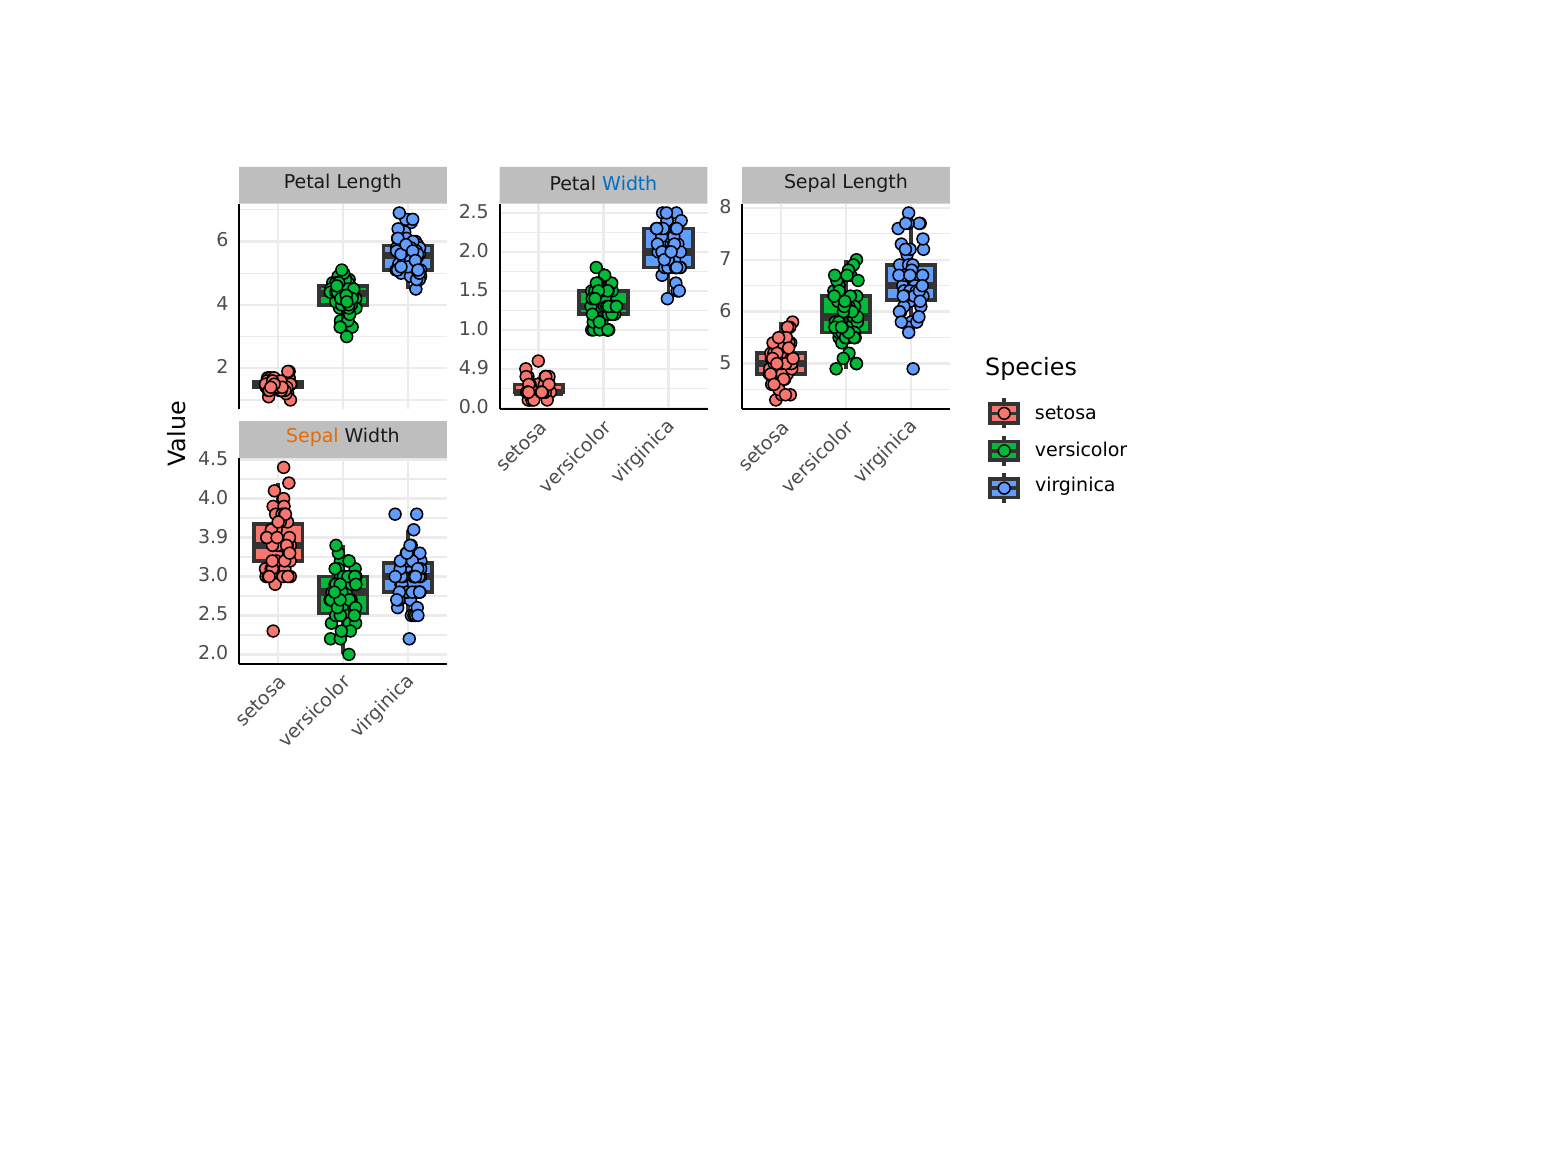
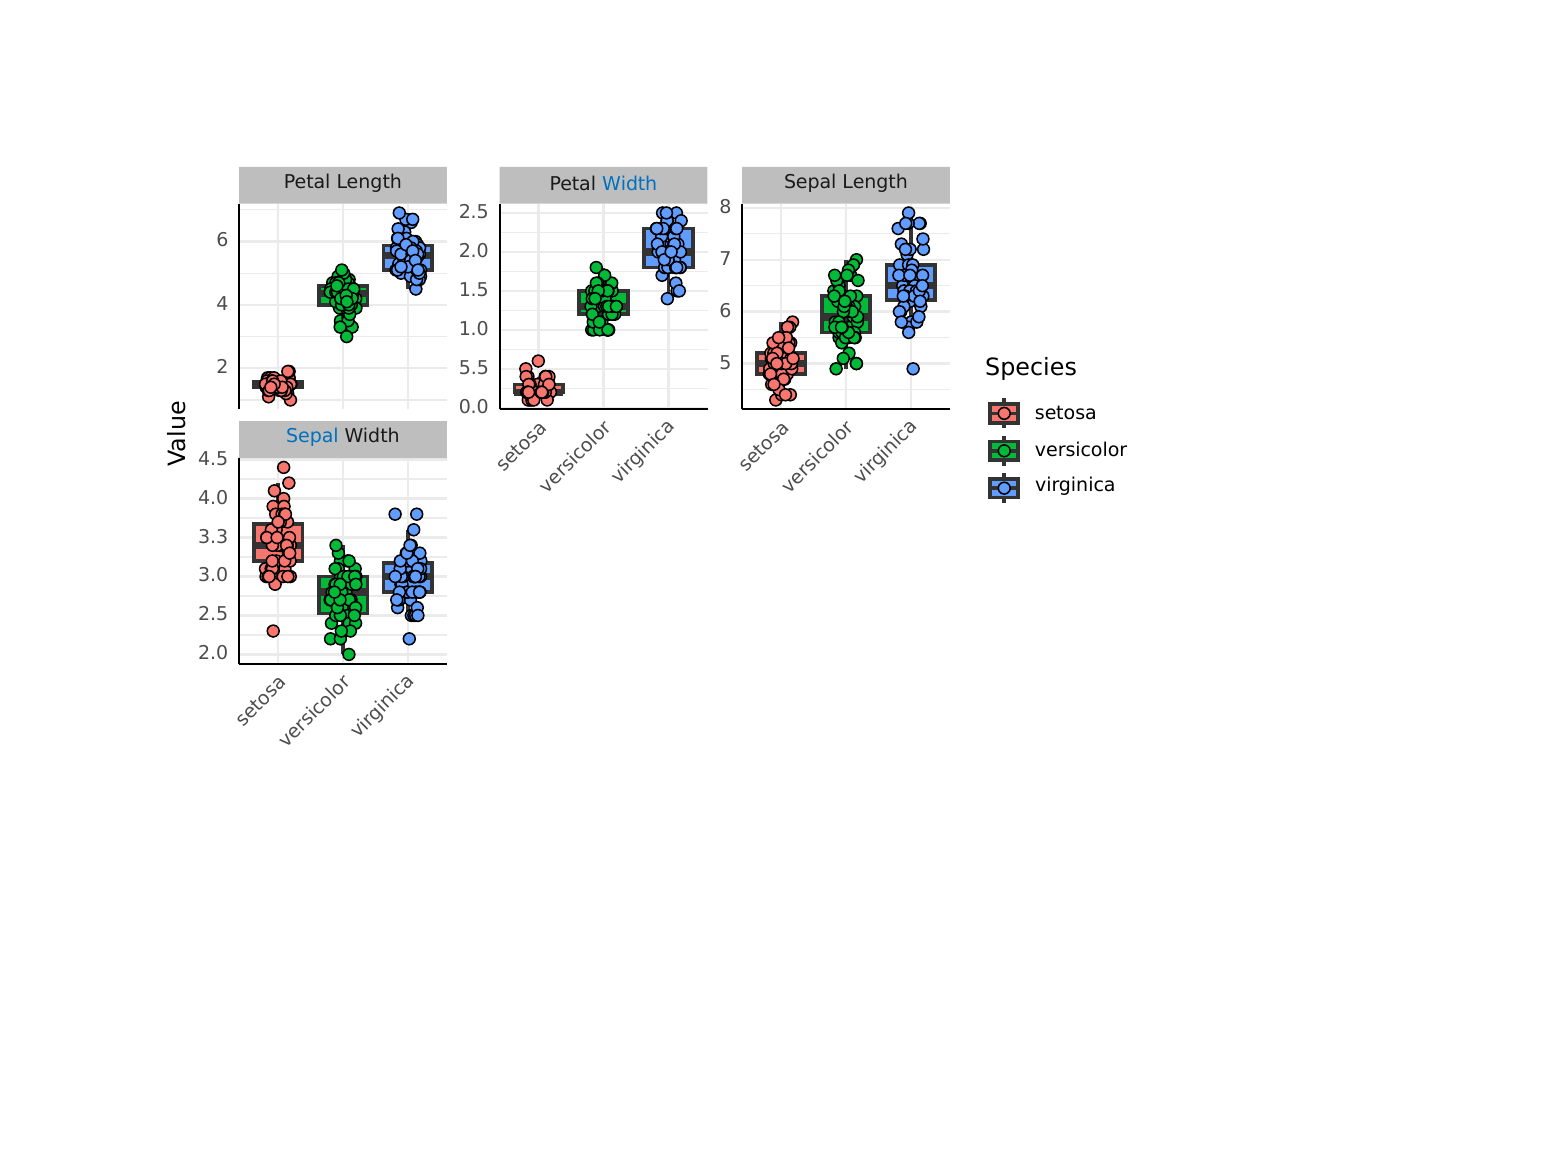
4.9: 4.9 -> 5.5 (474, 368)
Sepal colour: orange -> blue (312, 437)
3.9: 3.9 -> 3.3 (213, 537)
